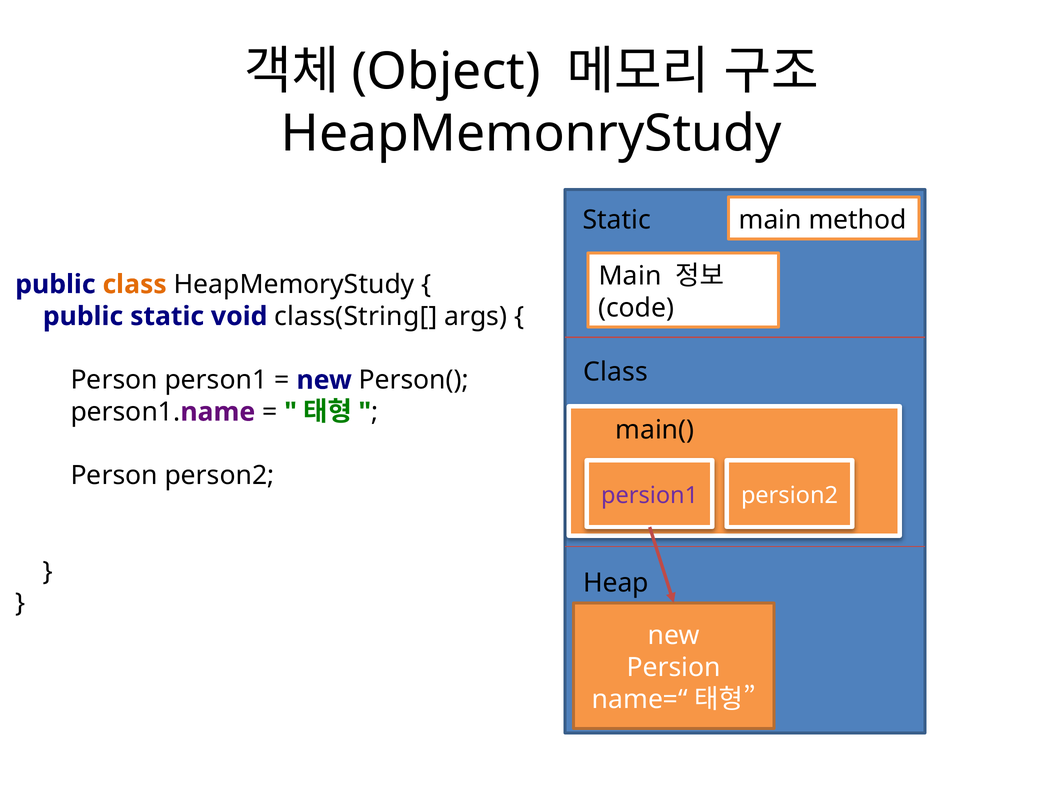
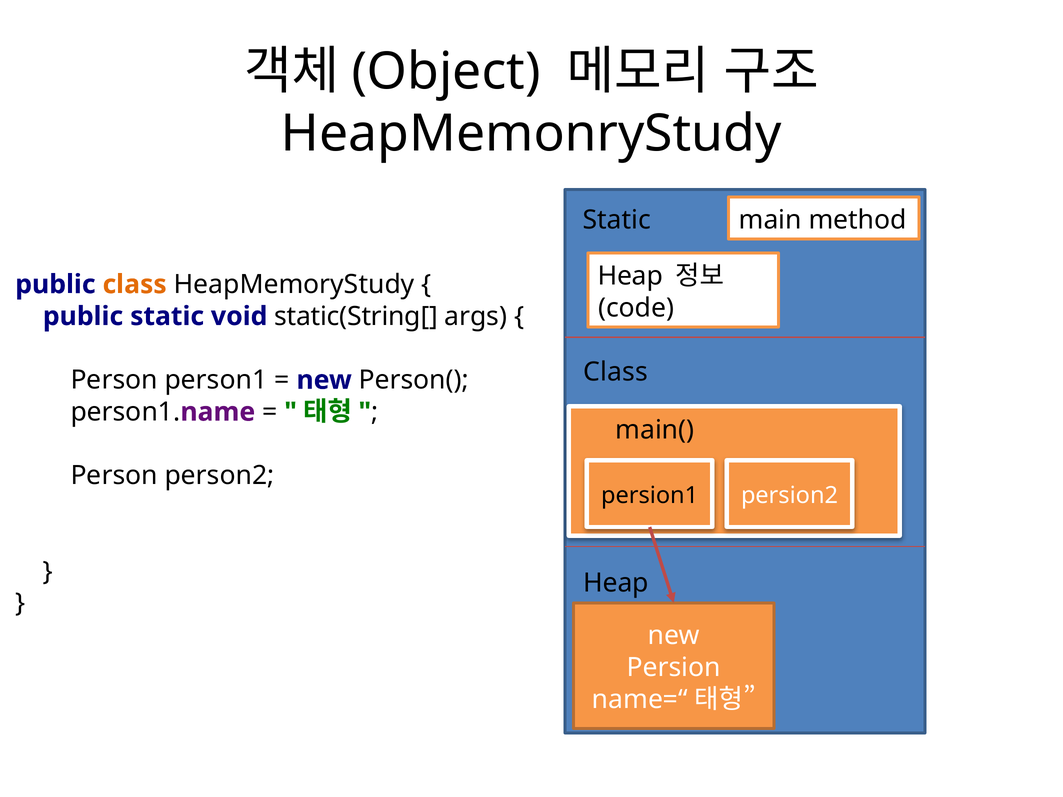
Main: Main -> Heap (630, 276)
class(String[: class(String[ -> static(String[ (356, 316)
persion1 colour: purple -> black (650, 495)
